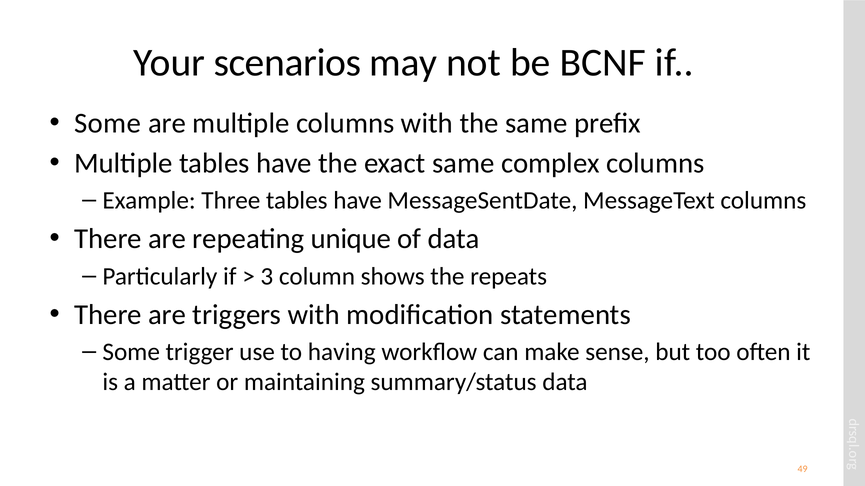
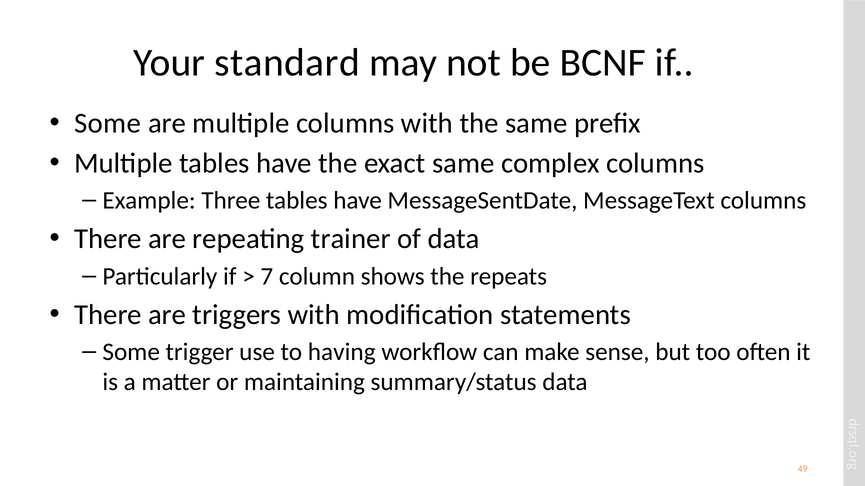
scenarios: scenarios -> standard (287, 63)
unique: unique -> trainer (351, 239)
3: 3 -> 7 (267, 277)
